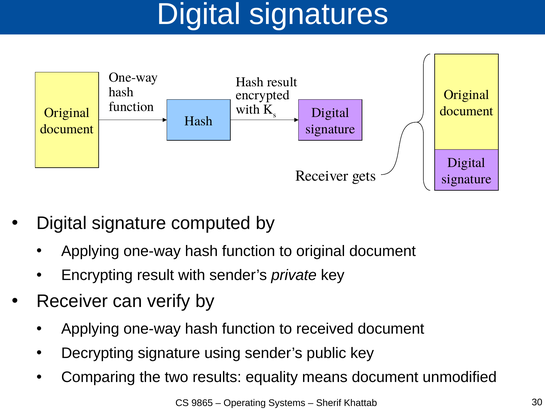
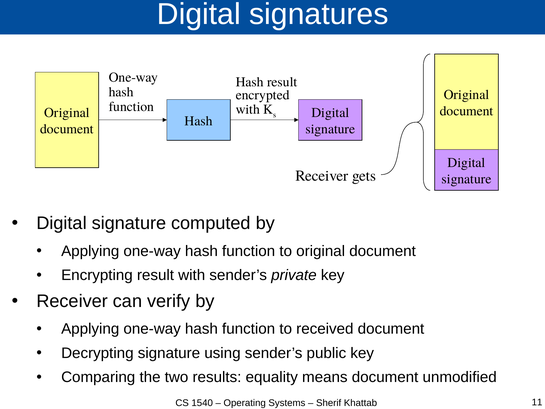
9865: 9865 -> 1540 (202, 403)
30: 30 -> 11 (537, 402)
